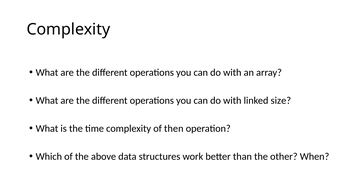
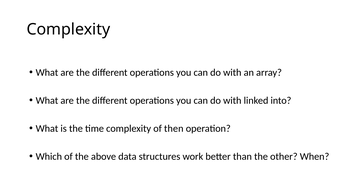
size: size -> into (281, 100)
